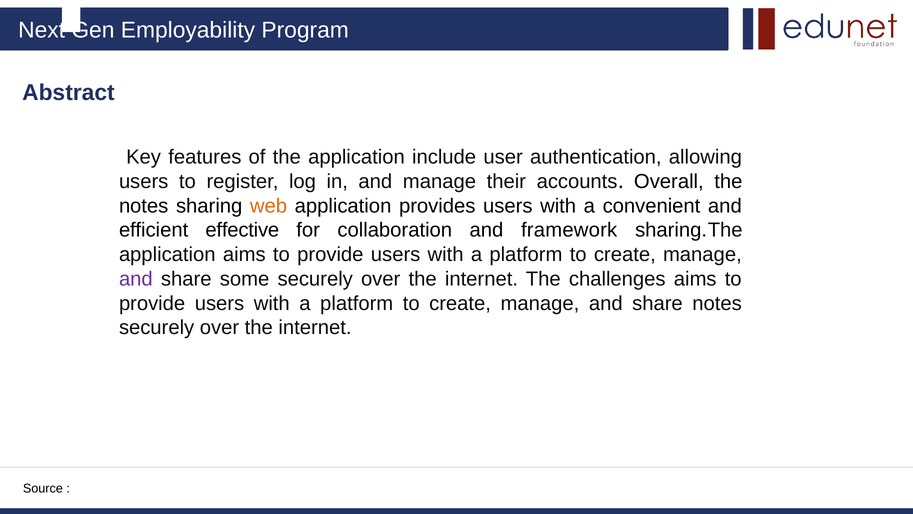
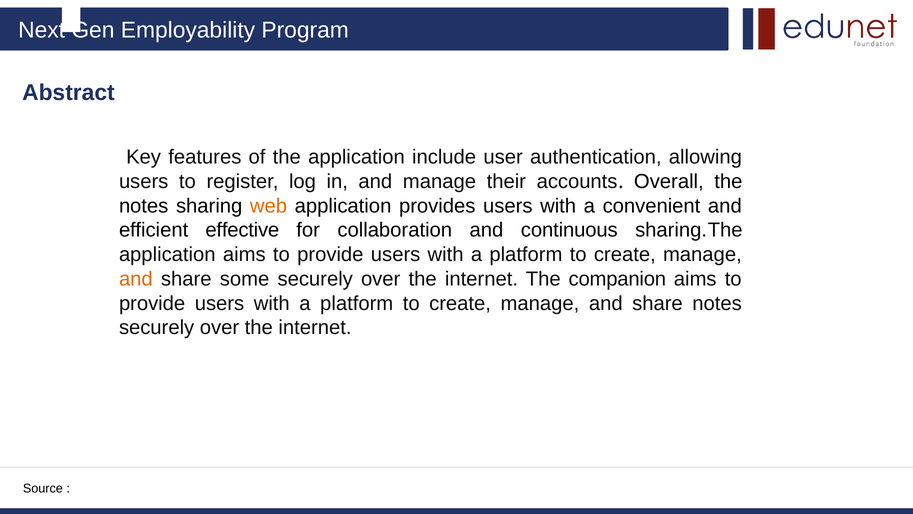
framework: framework -> continuous (569, 230)
and colour: purple -> orange (136, 279)
challenges: challenges -> companion (617, 279)
